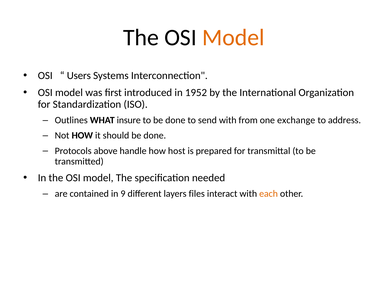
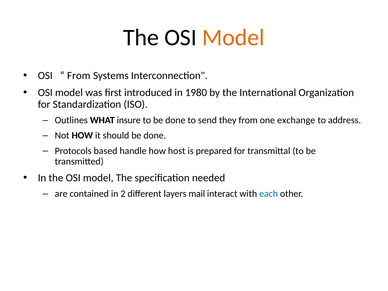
Users: Users -> From (79, 76)
1952: 1952 -> 1980 (196, 93)
send with: with -> they (228, 120)
above: above -> based (106, 151)
9: 9 -> 2 (123, 194)
files: files -> mail (197, 194)
each colour: orange -> blue (269, 194)
